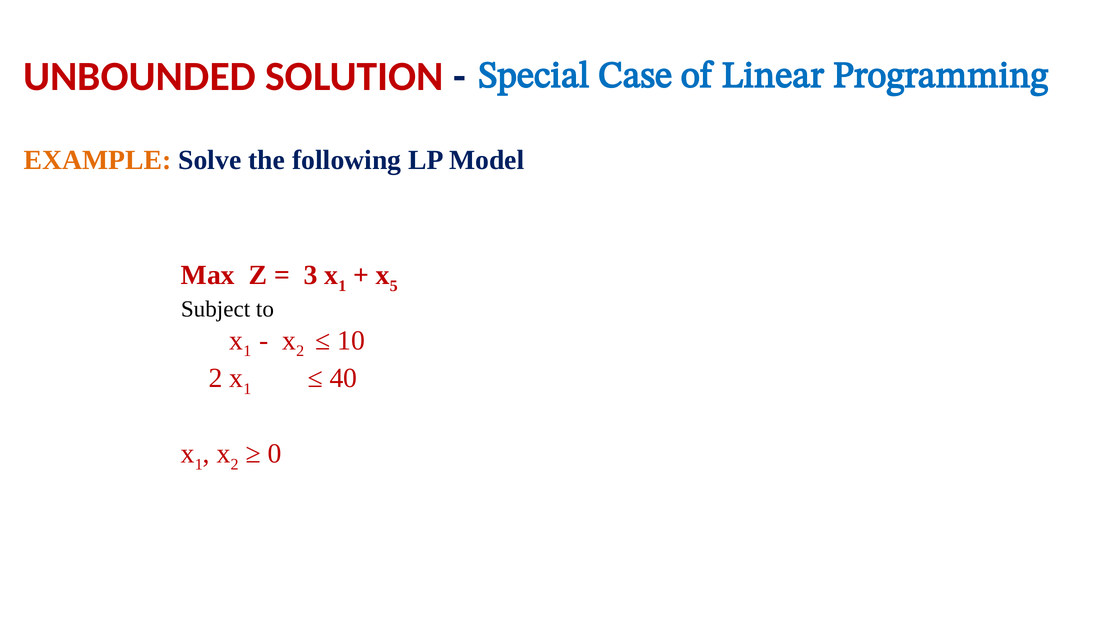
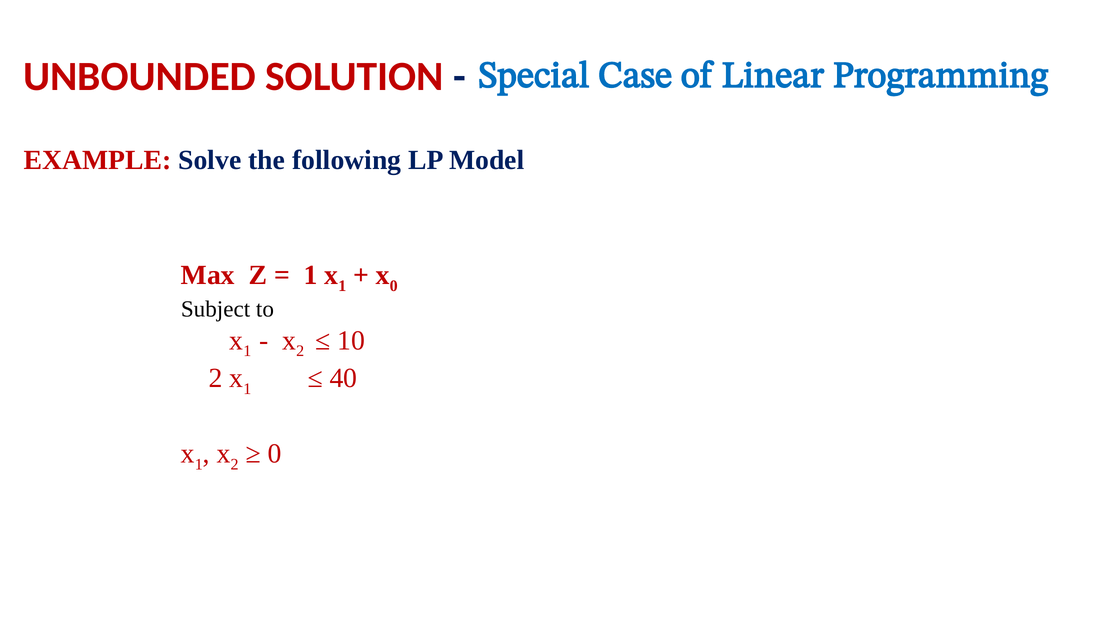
EXAMPLE colour: orange -> red (98, 160)
3: 3 -> 1 (311, 275)
5: 5 -> 0 (394, 286)
